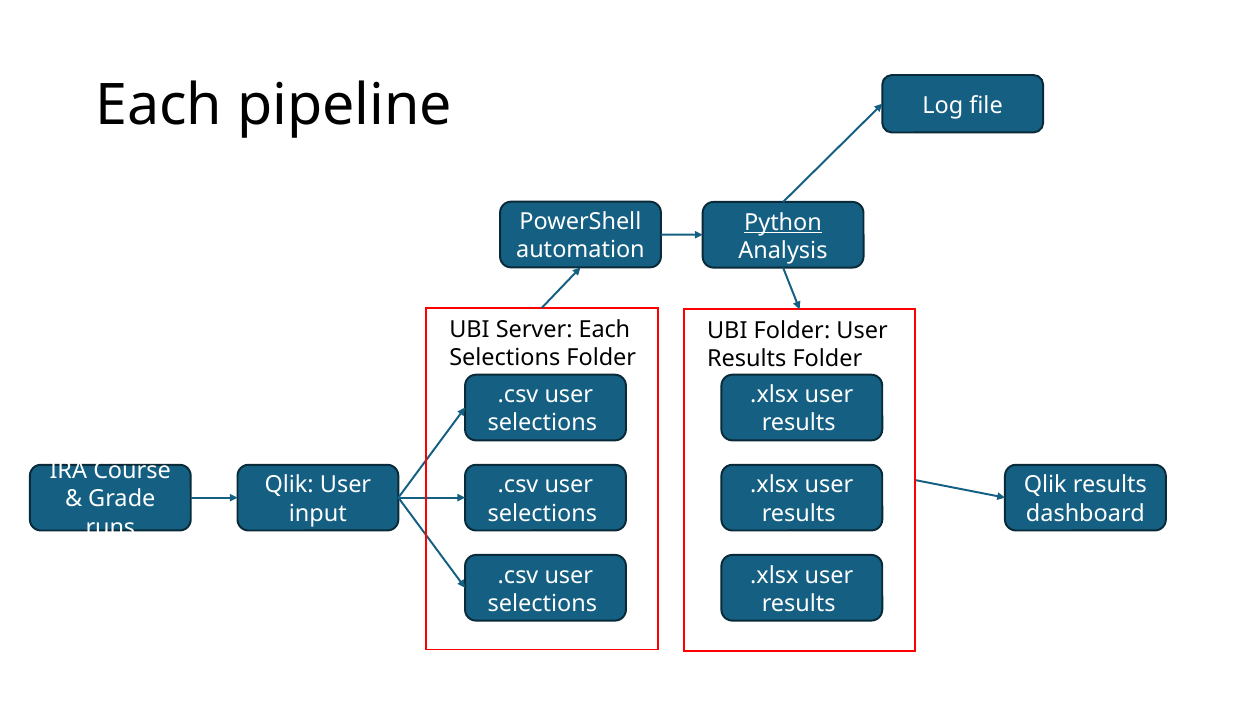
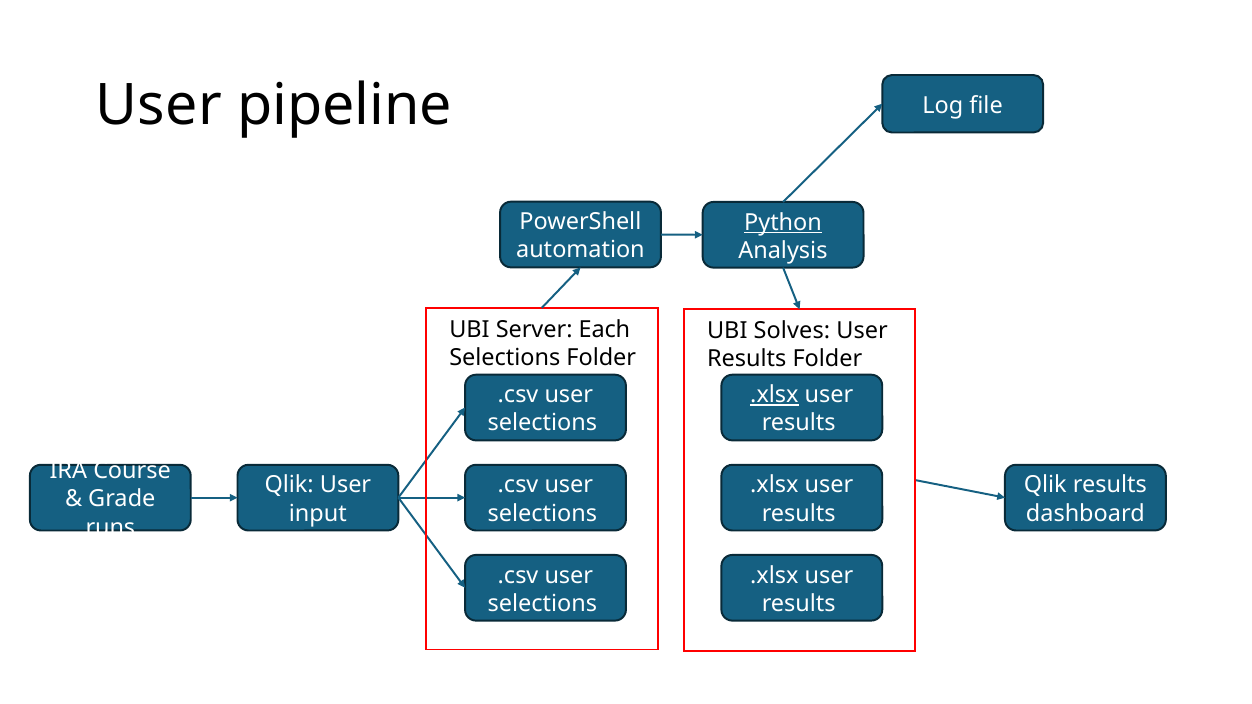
Each: Each -> User (159, 105)
UBI Folder: Folder -> Solves (792, 331)
.xlsx underline: none -> present (774, 395)
